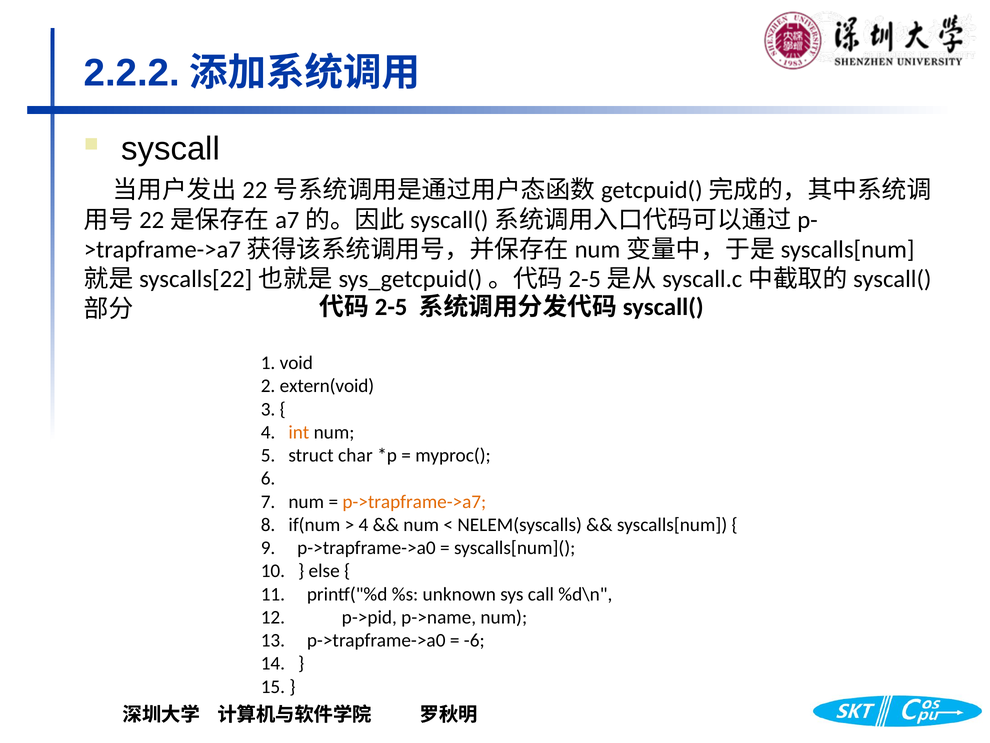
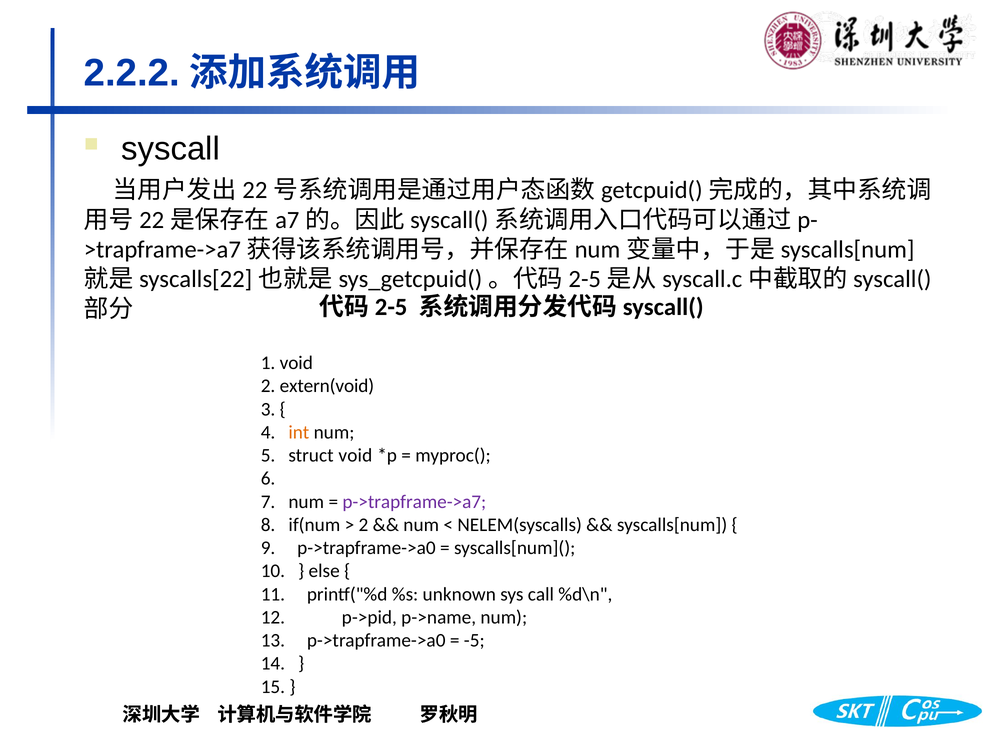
struct char: char -> void (355, 455)
p->trapframe->a7 colour: orange -> purple (414, 501)
4: 4 -> 2 (363, 525)
-6: -6 -> -5 (474, 640)
